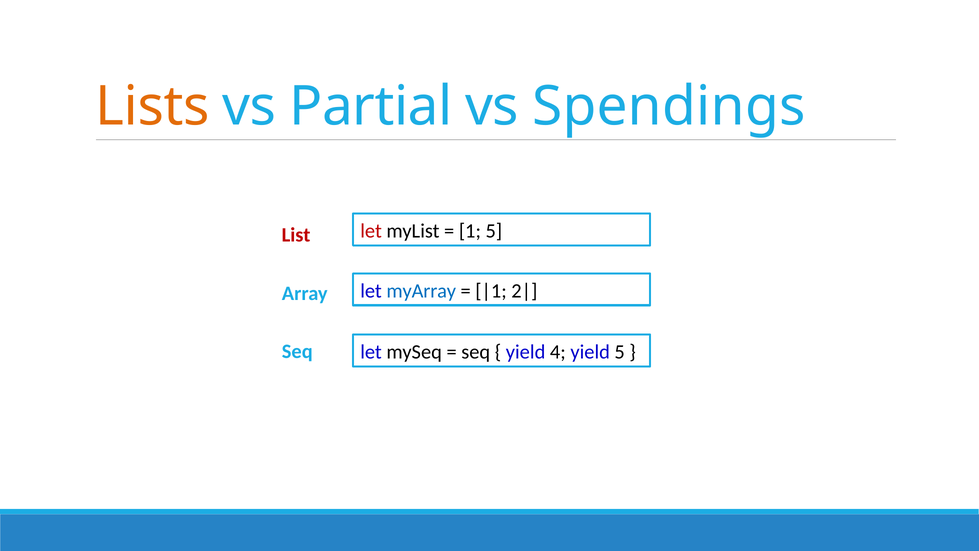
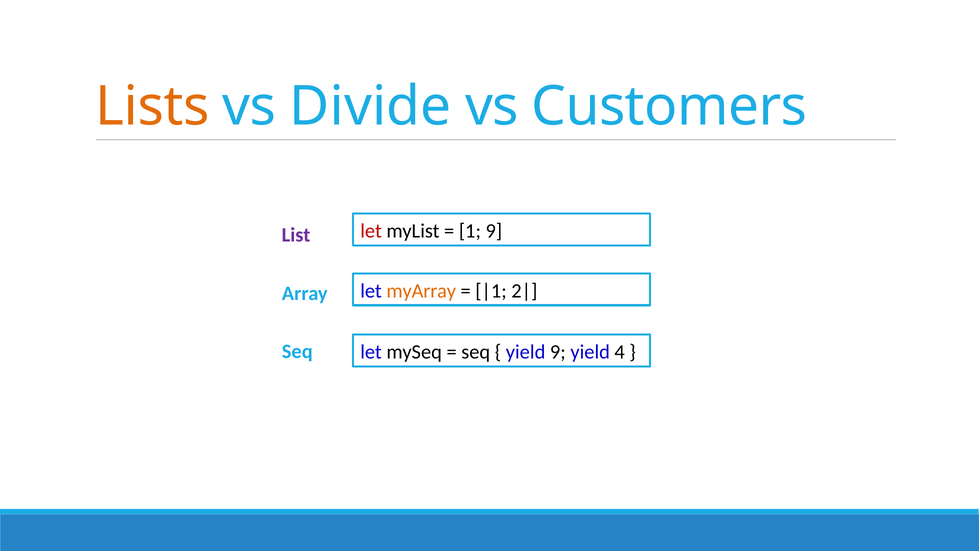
Partial: Partial -> Divide (370, 106)
Spendings: Spendings -> Customers (669, 106)
1 5: 5 -> 9 (494, 231)
List colour: red -> purple (296, 235)
myArray colour: blue -> orange (421, 291)
yield 4: 4 -> 9 (558, 352)
yield 5: 5 -> 4 (620, 352)
